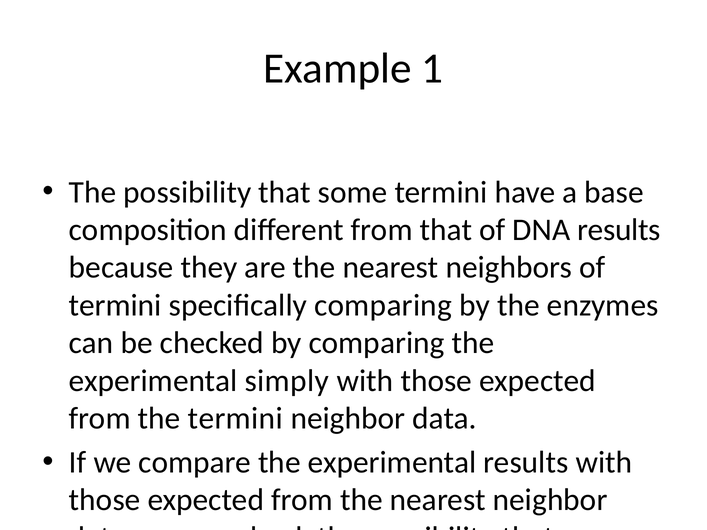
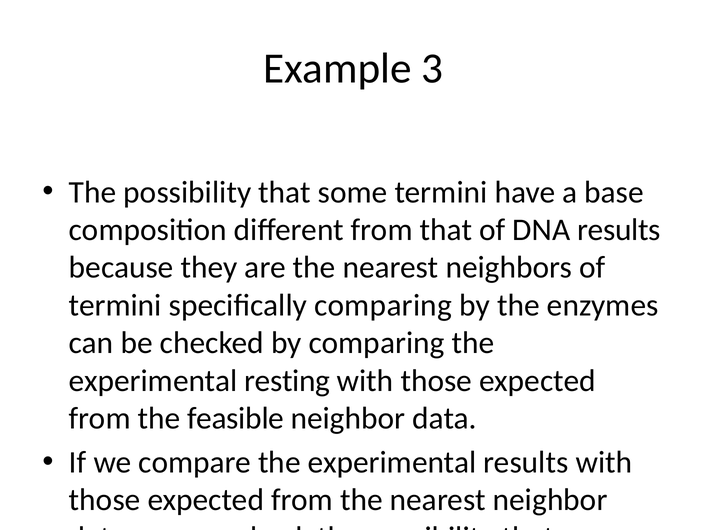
1: 1 -> 3 (432, 68)
experimental simply: simply -> resting (287, 381)
the termini: termini -> feasible (236, 419)
